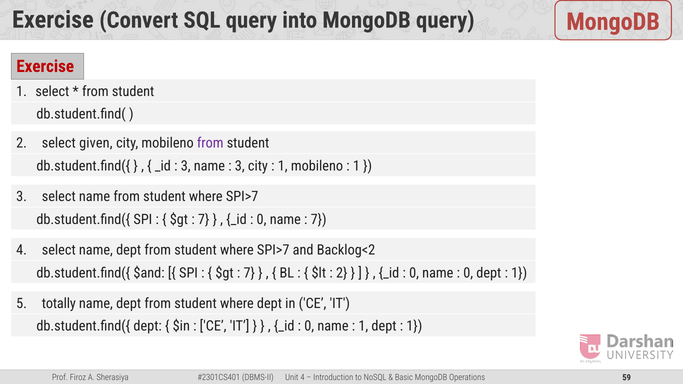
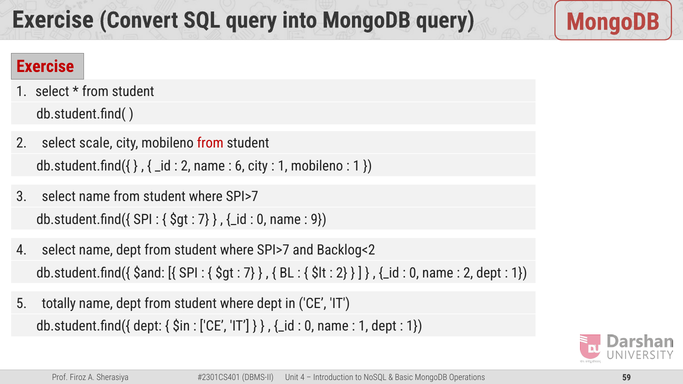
given: given -> scale (96, 143)
from colour: purple -> red (210, 143)
3: 3 -> 2 (186, 166)
3: 3 -> 6 (240, 166)
7: 7 -> 9 (319, 220)
0: 0 -> 2 (468, 273)
